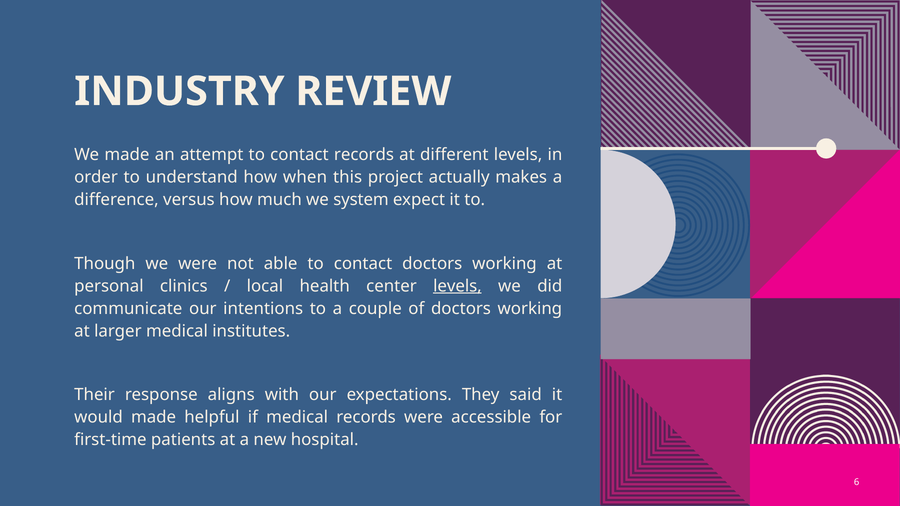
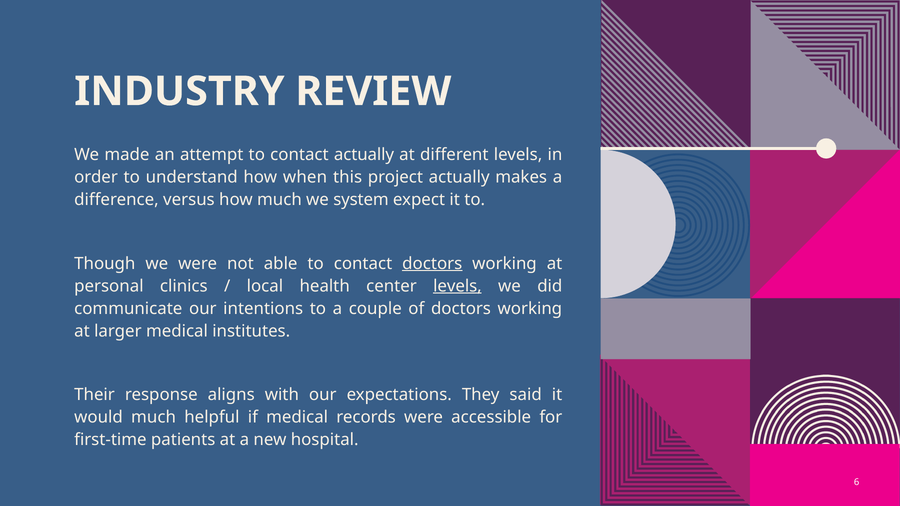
contact records: records -> actually (364, 155)
doctors underline: none -> present (432, 264)
would made: made -> much (154, 417)
